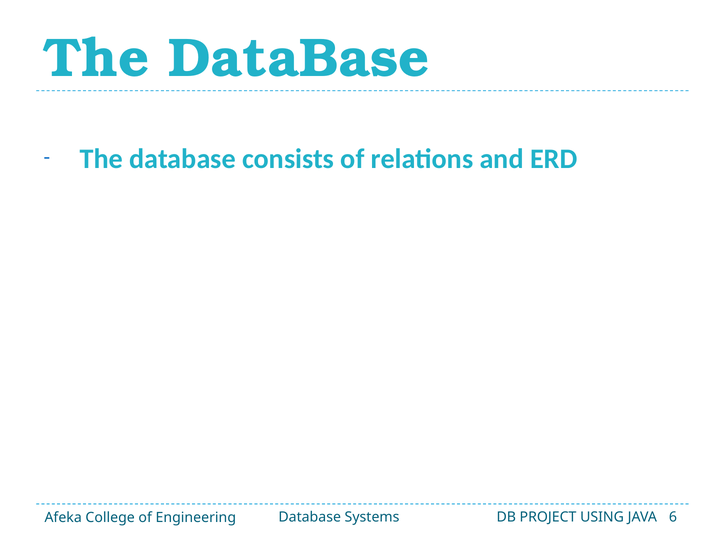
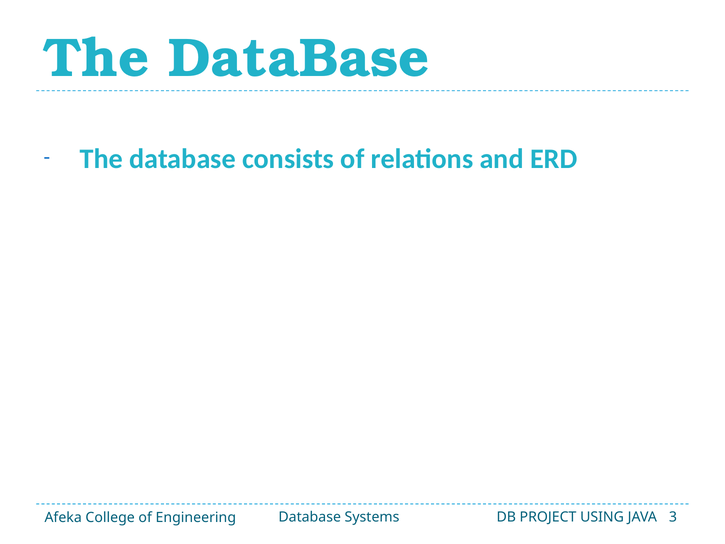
6: 6 -> 3 (673, 517)
